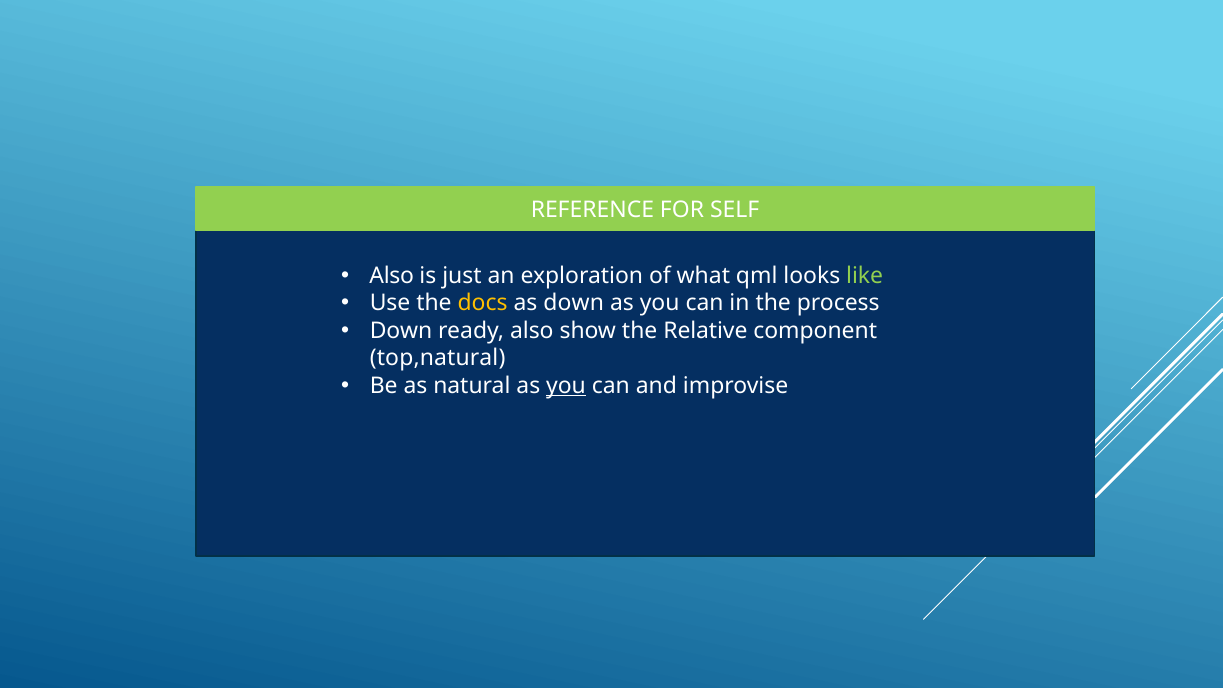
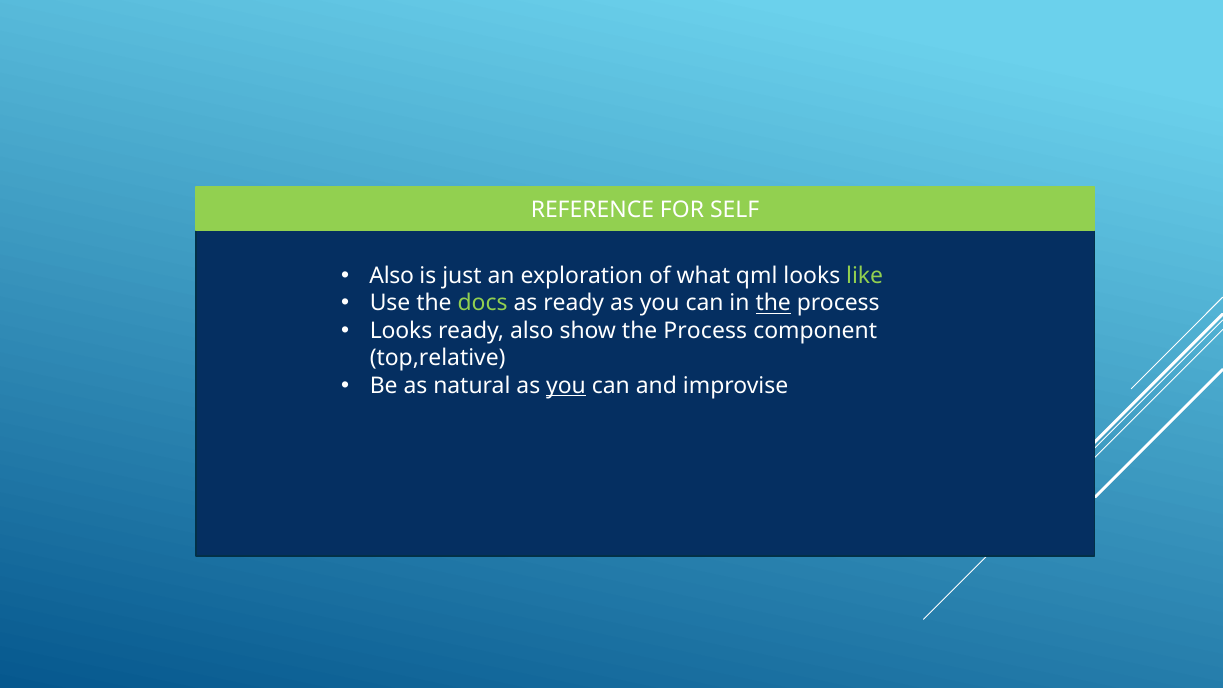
docs colour: yellow -> light green (483, 303)
as down: down -> ready (574, 303)
the underline: none -> present (773, 303)
Down: Down -> Looks (401, 331)
show the Relative: Relative -> Process (705, 331)
top,natural: top,natural -> top,relative (438, 358)
